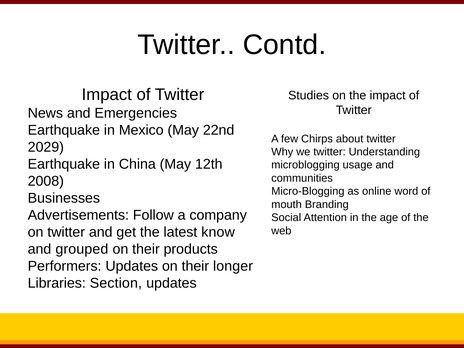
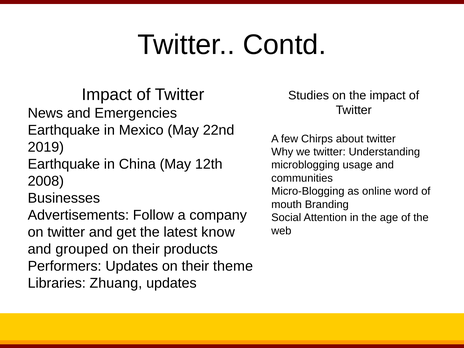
2029: 2029 -> 2019 (46, 147)
longer: longer -> theme (233, 266)
Section: Section -> Zhuang (116, 283)
